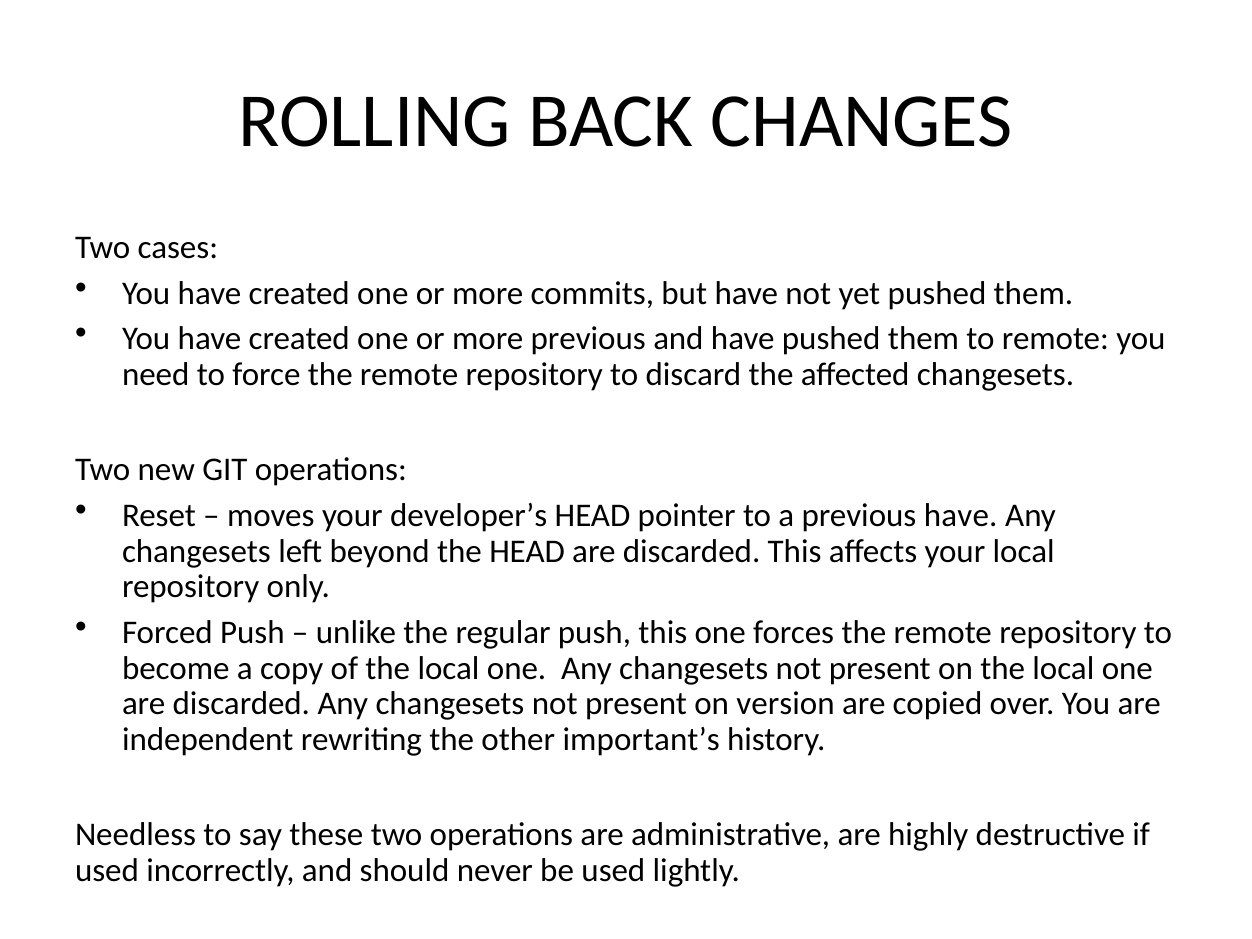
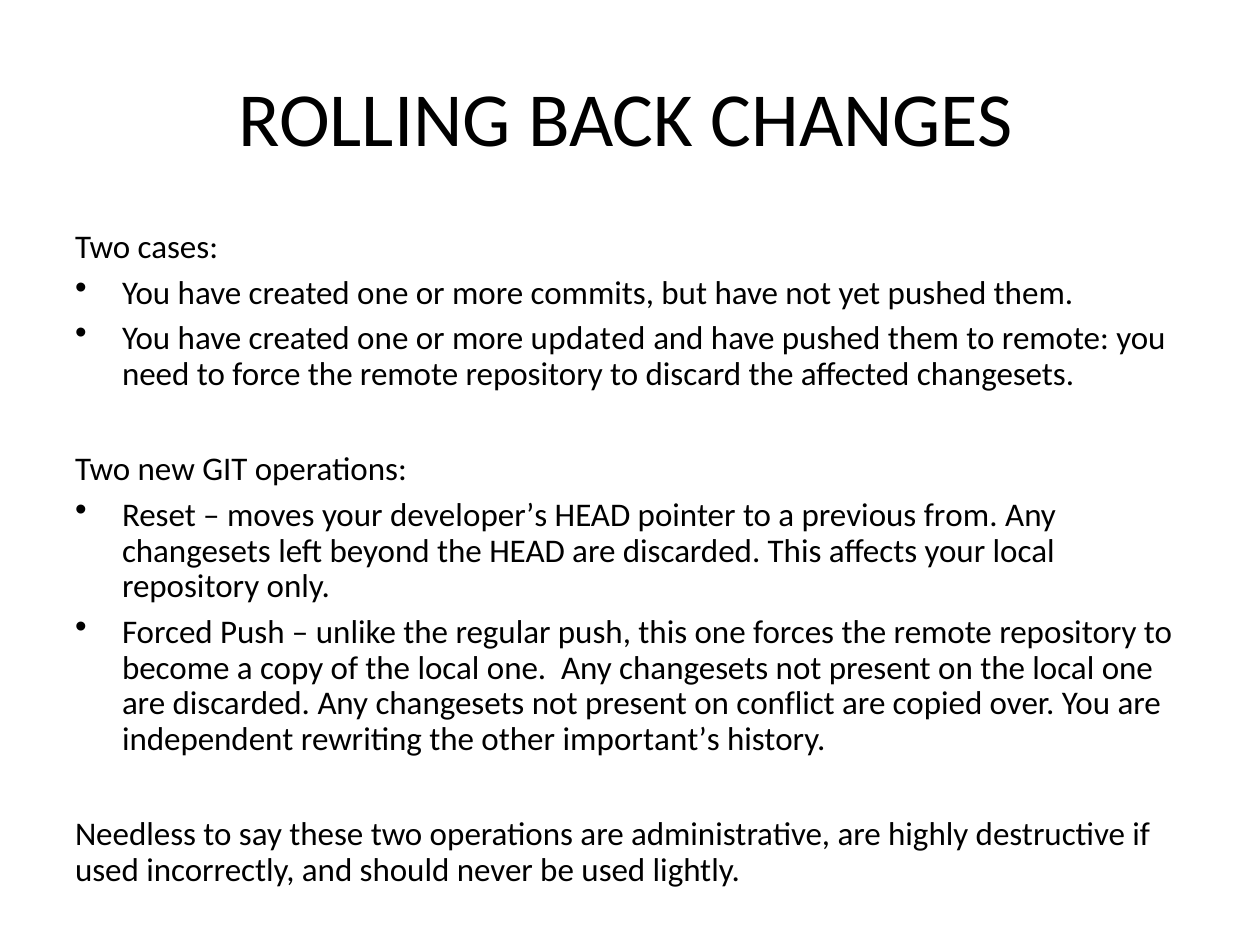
more previous: previous -> updated (588, 339)
previous have: have -> from (961, 516)
version: version -> conflict (786, 704)
